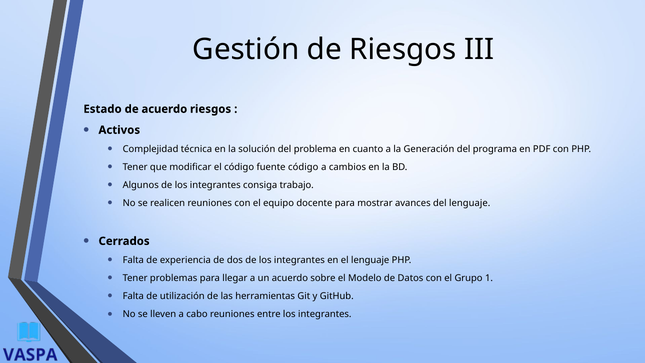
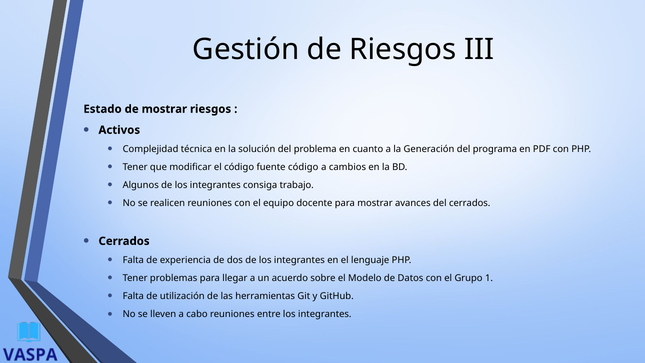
de acuerdo: acuerdo -> mostrar (164, 109)
del lenguaje: lenguaje -> cerrados (470, 203)
